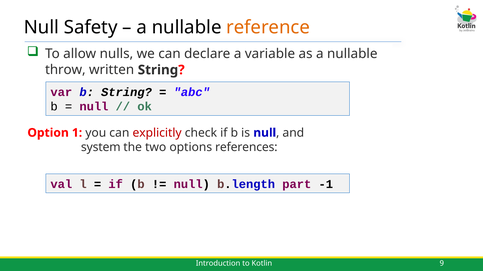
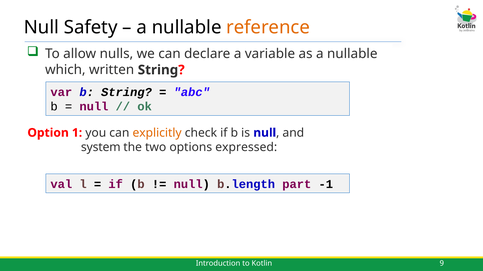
throw: throw -> which (65, 70)
explicitly colour: red -> orange (157, 133)
references: references -> expressed (246, 148)
